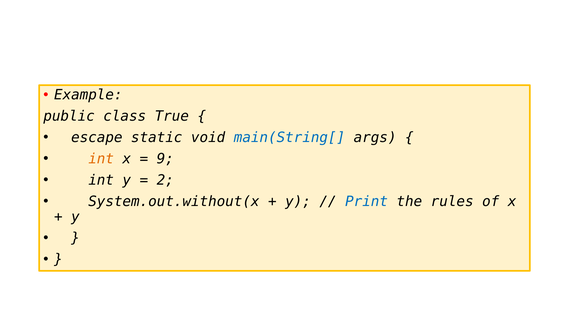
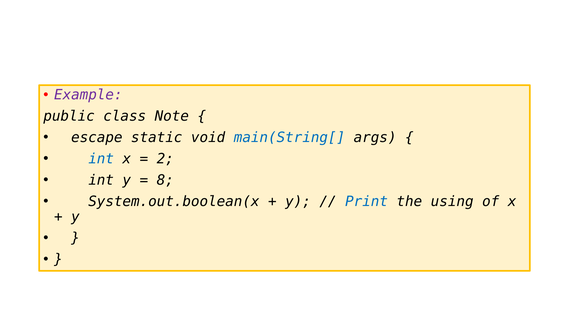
Example colour: black -> purple (88, 95)
True: True -> Note (172, 116)
int colour: orange -> blue (101, 159)
9: 9 -> 2 (165, 159)
2: 2 -> 8 (165, 180)
System.out.without(x: System.out.without(x -> System.out.boolean(x (174, 201)
rules: rules -> using (452, 201)
